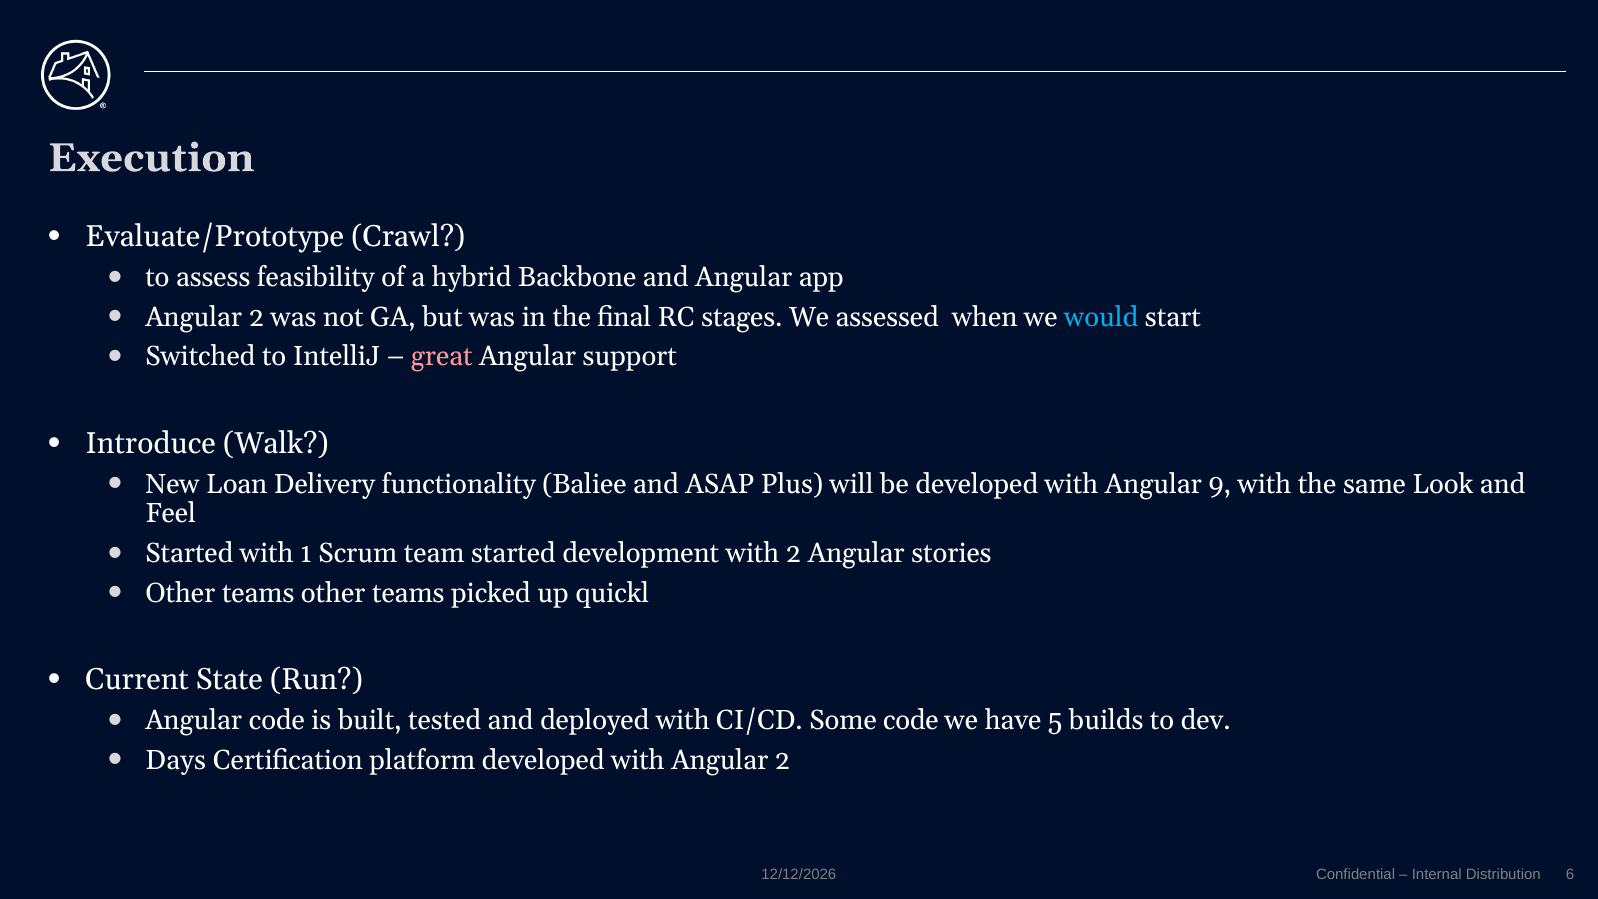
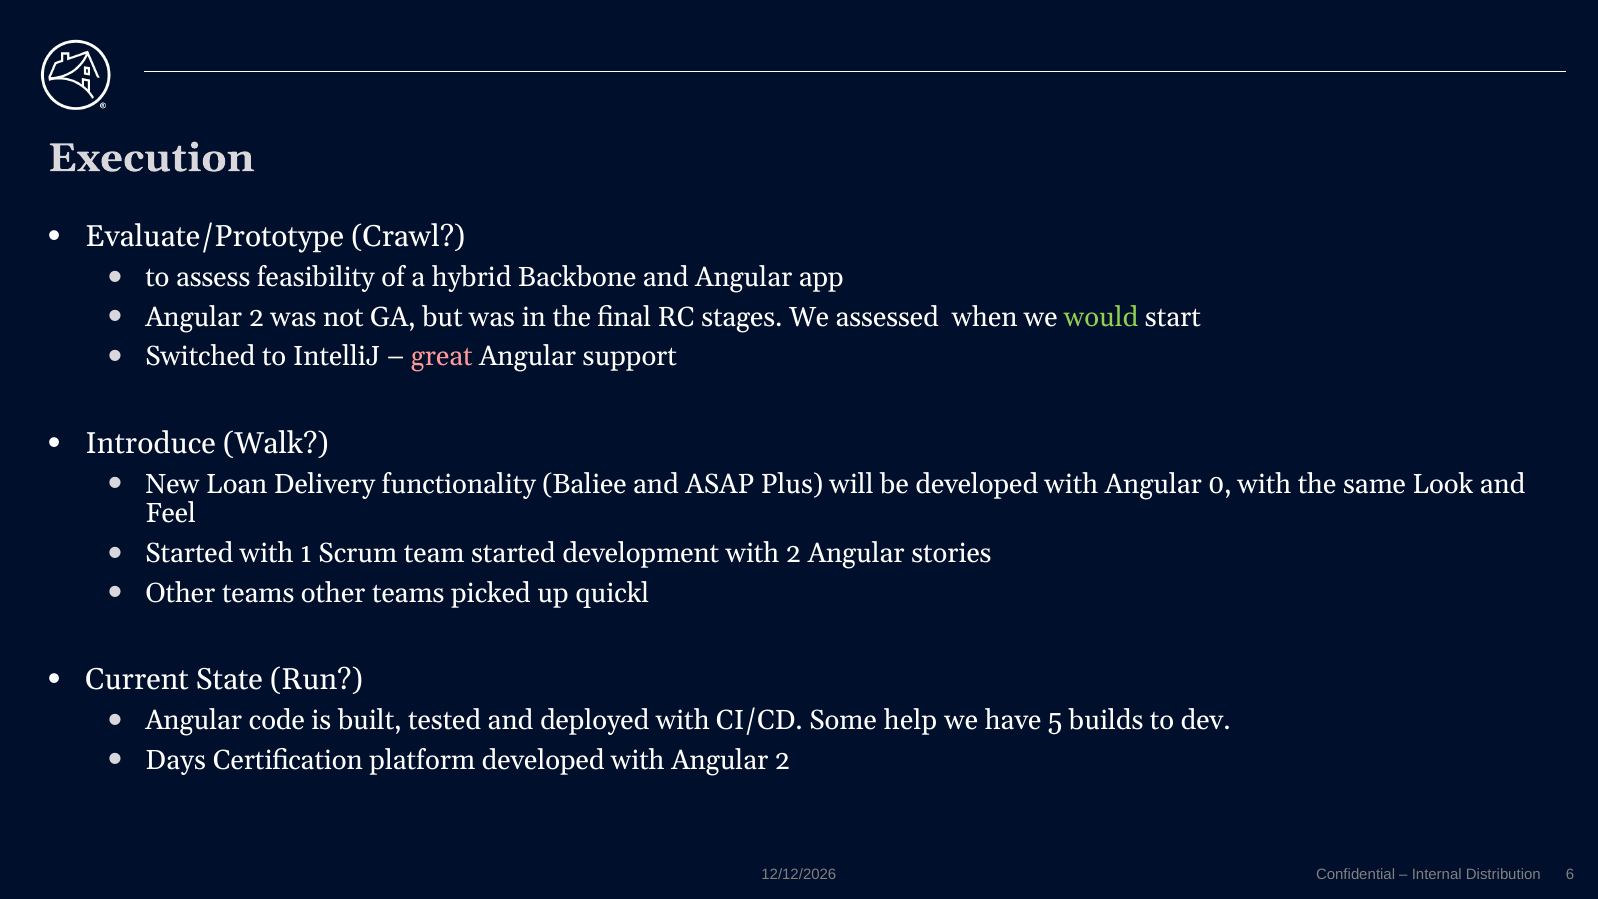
would colour: light blue -> light green (1101, 317)
9: 9 -> 0 (1220, 484)
Some code: code -> help (911, 721)
